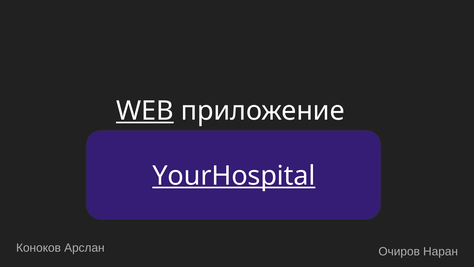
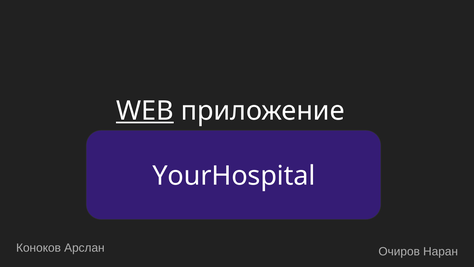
YourHospital underline: present -> none (234, 176)
